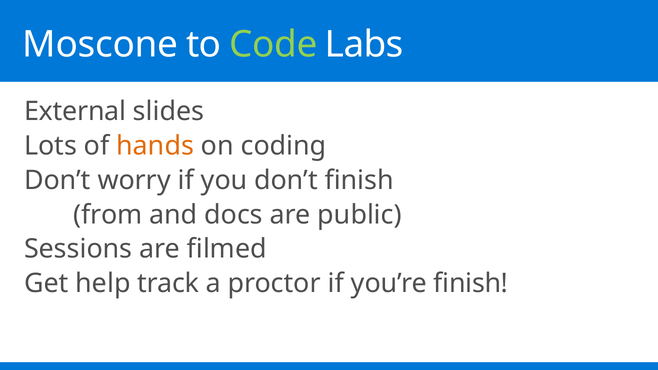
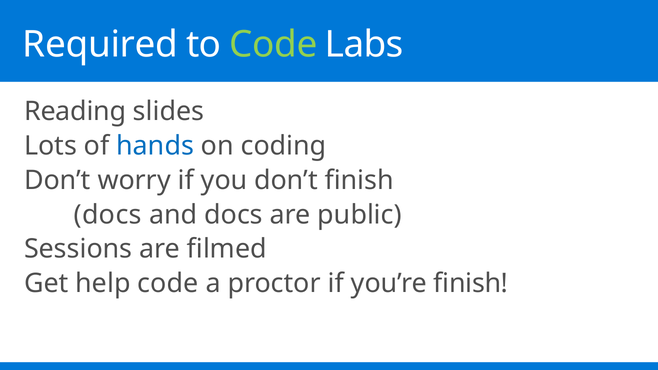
Moscone: Moscone -> Required (100, 44)
External: External -> Reading (75, 112)
hands colour: orange -> blue (155, 146)
from: from -> docs (108, 215)
help track: track -> code (168, 284)
